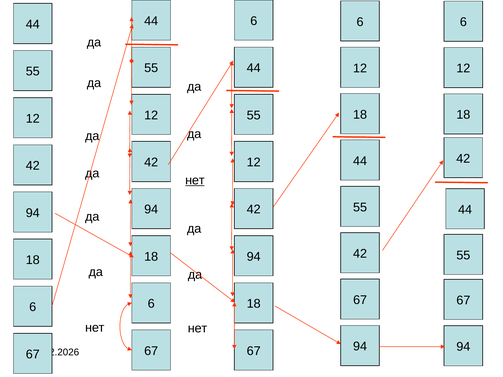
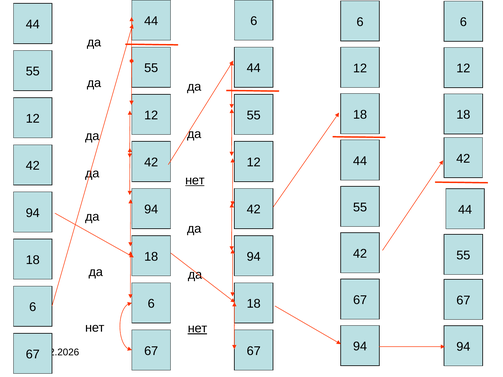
нет underline: none -> present (198, 329)
